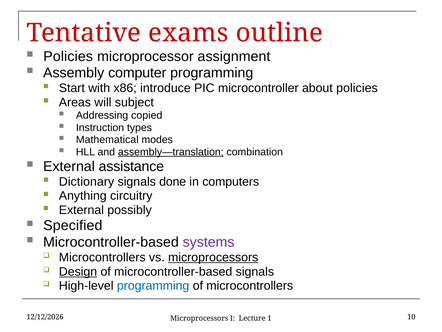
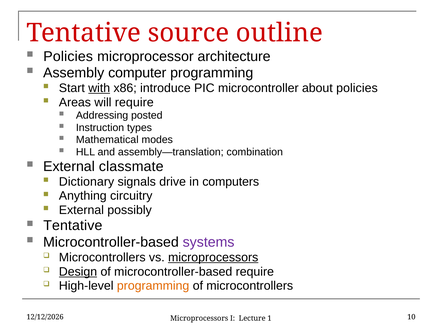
exams: exams -> source (189, 33)
assignment: assignment -> architecture (234, 56)
with underline: none -> present (99, 88)
will subject: subject -> require (134, 102)
copied: copied -> posted (147, 115)
assembly—translation underline: present -> none (171, 152)
assistance: assistance -> classmate (131, 166)
done: done -> drive (173, 181)
Specified: Specified -> Tentative (73, 225)
microcontroller-based signals: signals -> require (255, 271)
programming colour: blue -> orange (153, 285)
